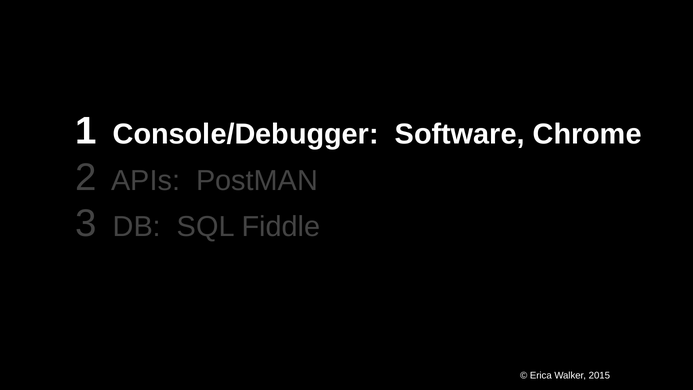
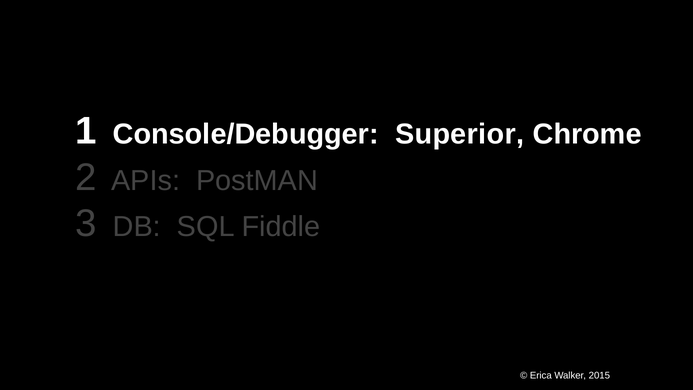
Software: Software -> Superior (460, 134)
